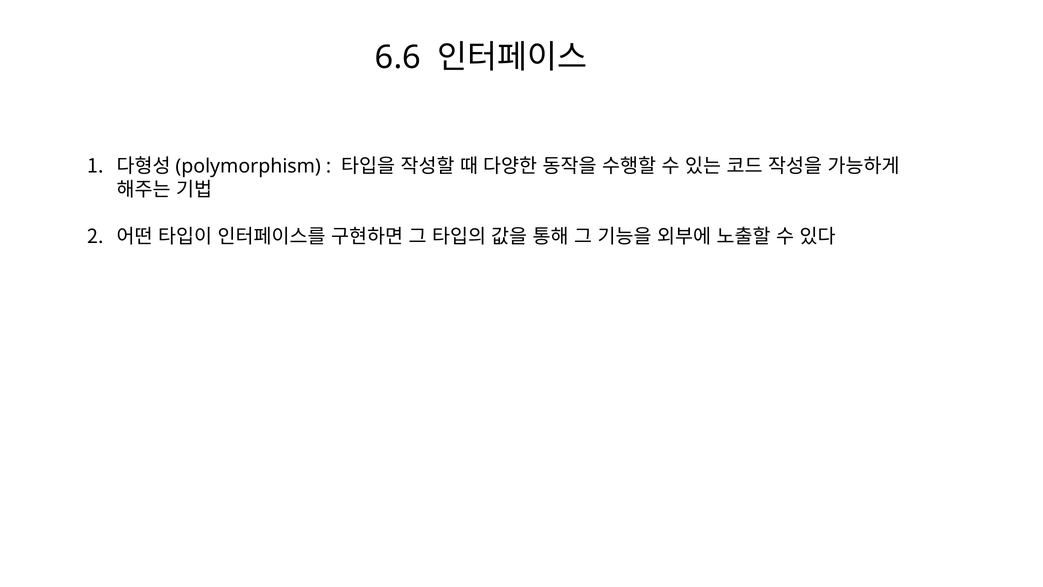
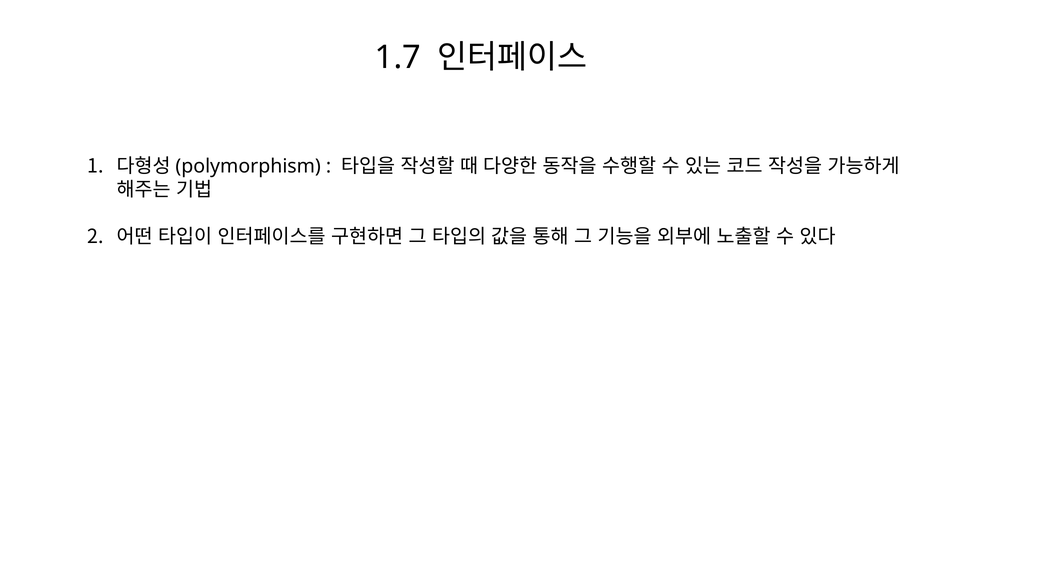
6.6: 6.6 -> 1.7 (398, 57)
